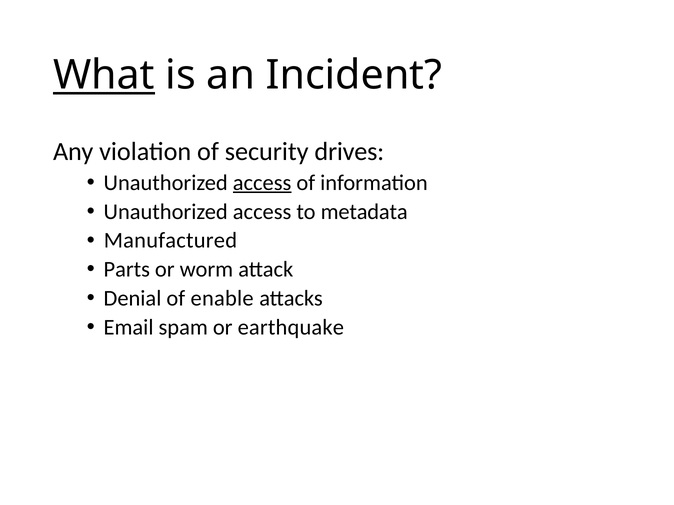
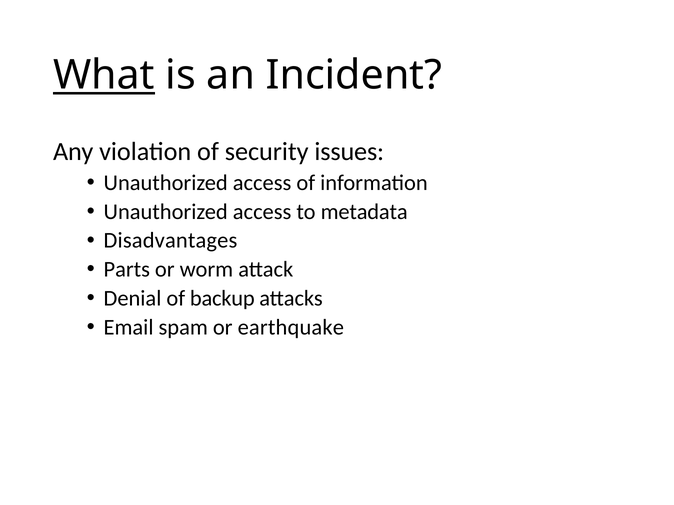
drives: drives -> issues (349, 152)
access underline: present -> none (262, 183)
Manufactured: Manufactured -> Disadvantages (170, 241)
enable: enable -> backup (222, 299)
